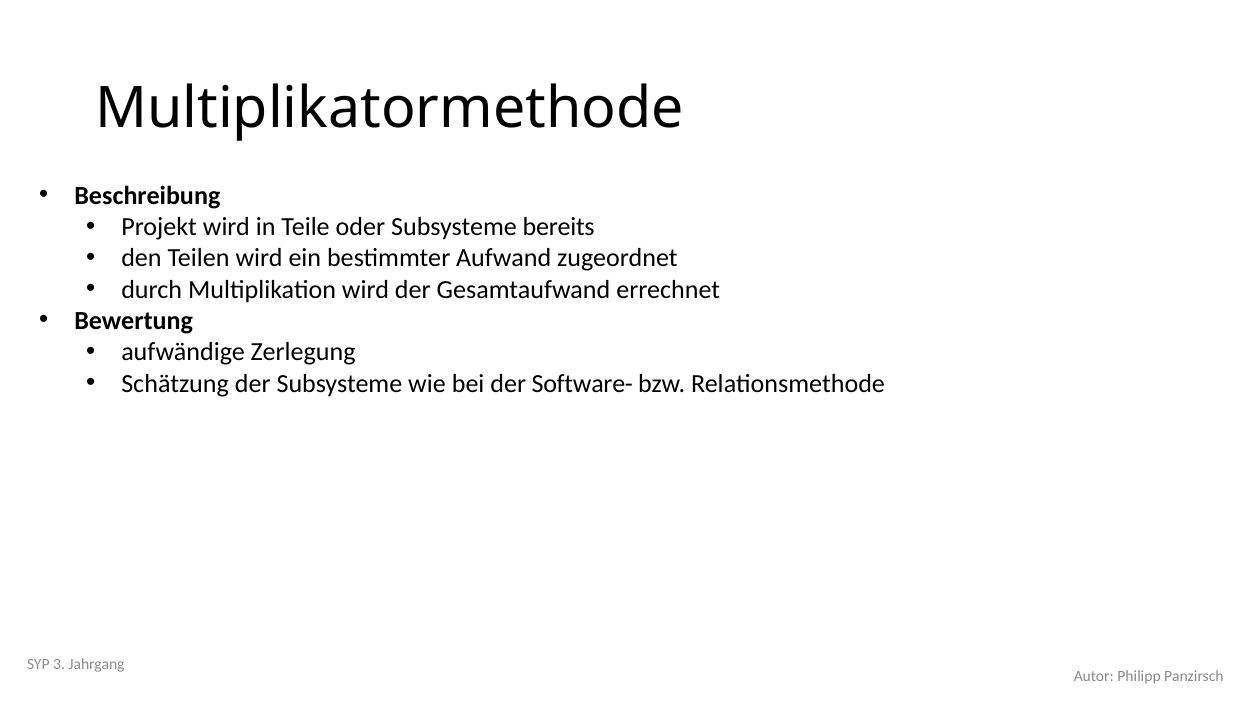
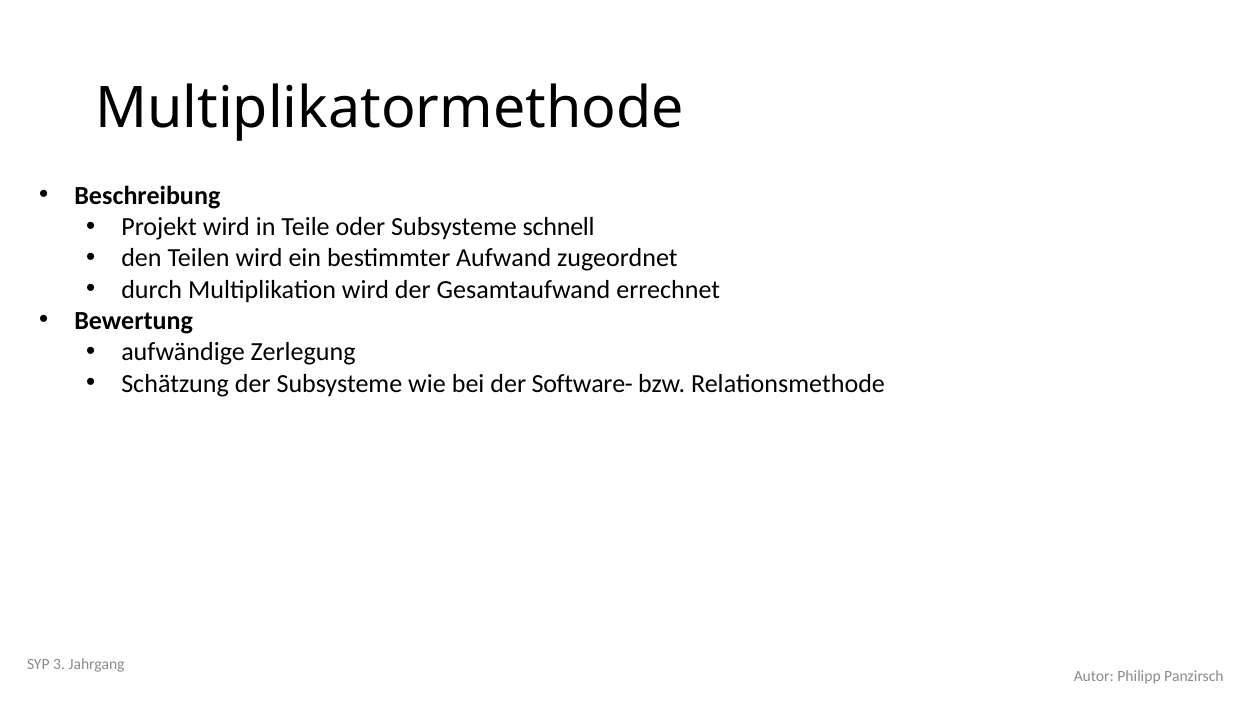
bereits: bereits -> schnell (559, 227)
